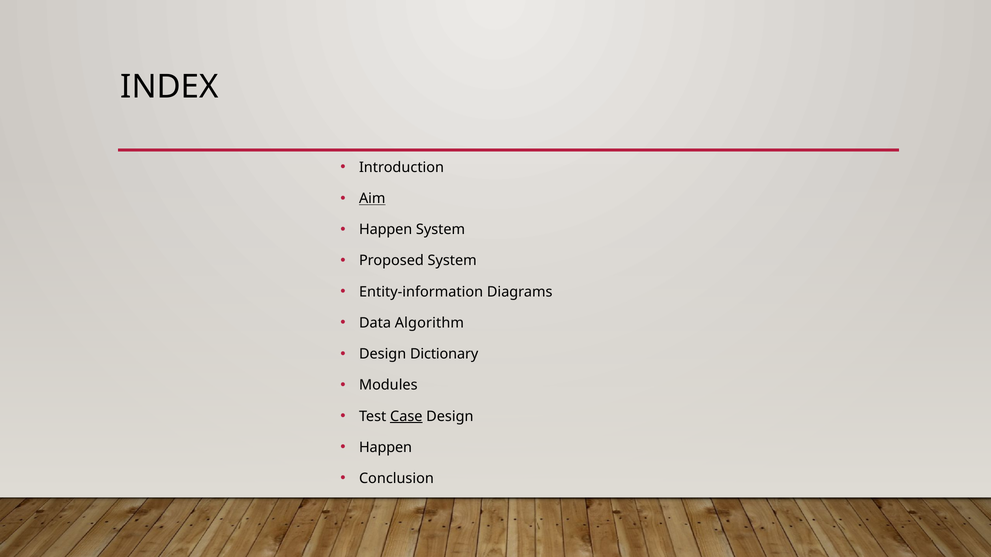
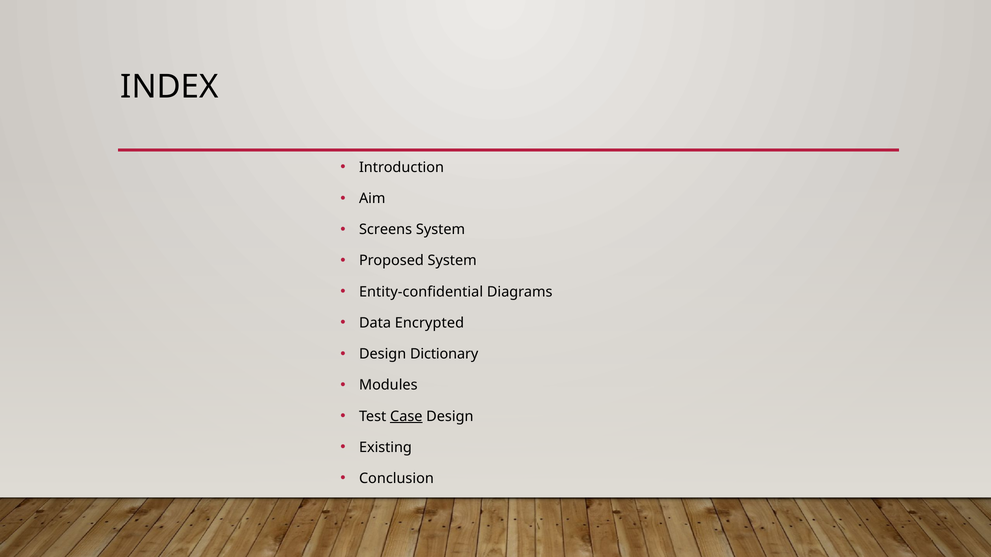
Aim underline: present -> none (372, 199)
Happen: Happen -> Screens (386, 230)
Entity-information: Entity-information -> Entity-confidential (421, 292)
Algorithm: Algorithm -> Encrypted (429, 323)
Happen: Happen -> Existing (385, 448)
